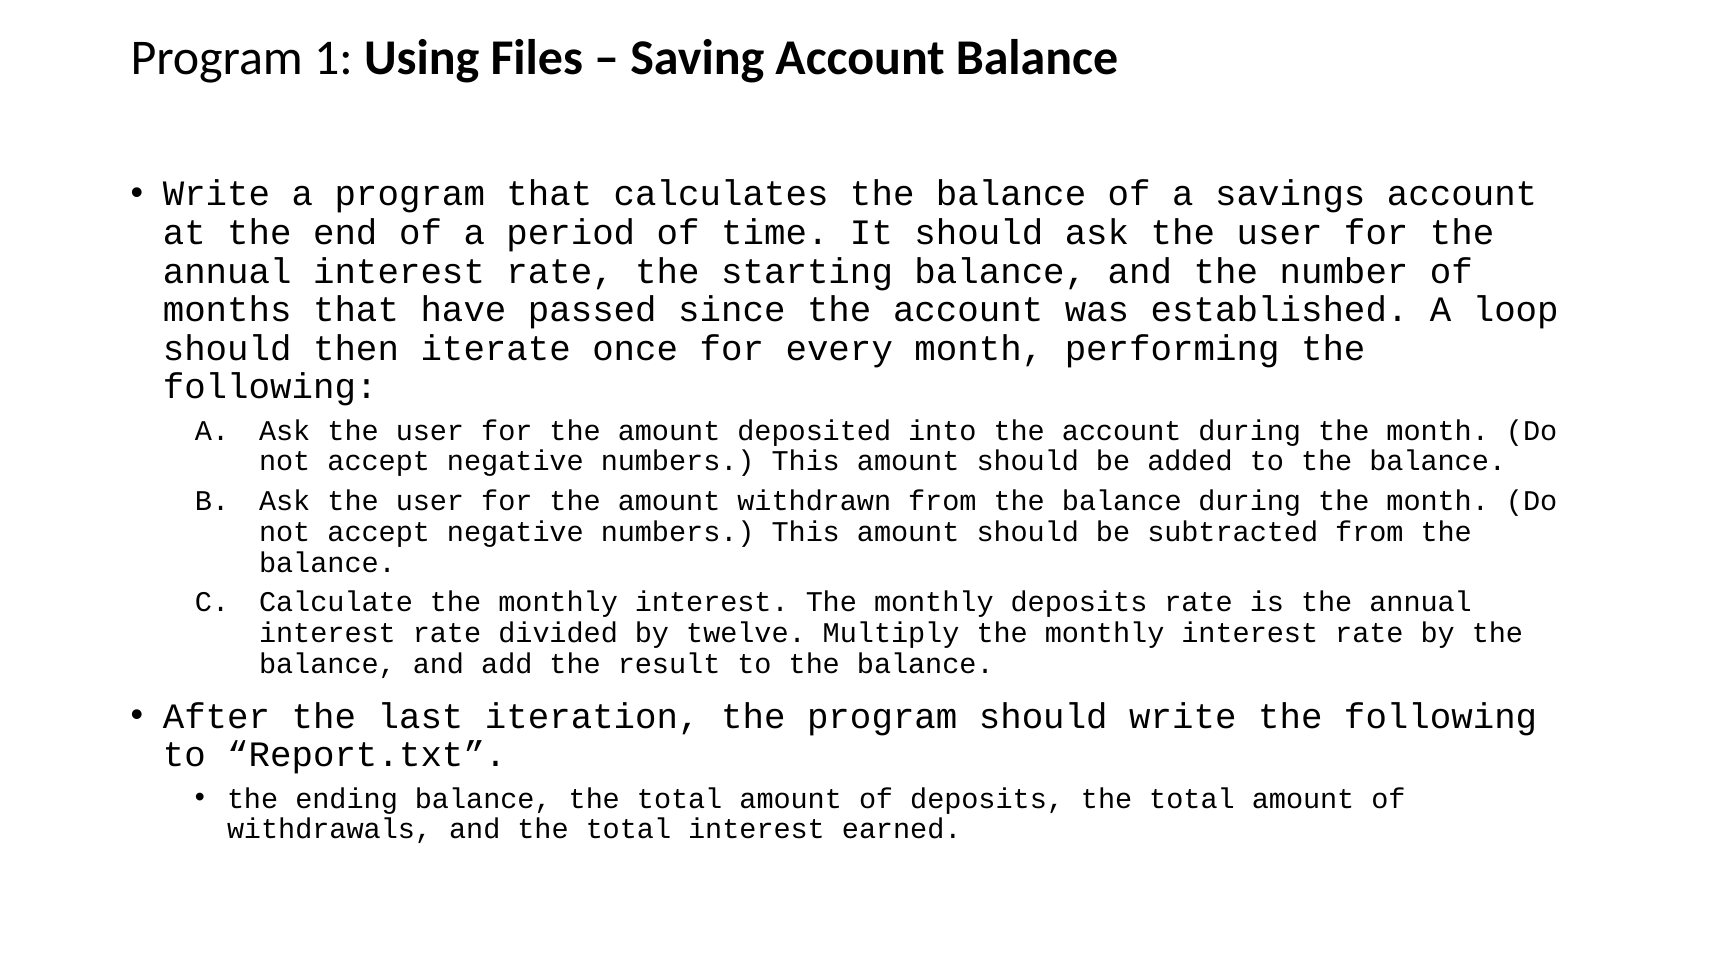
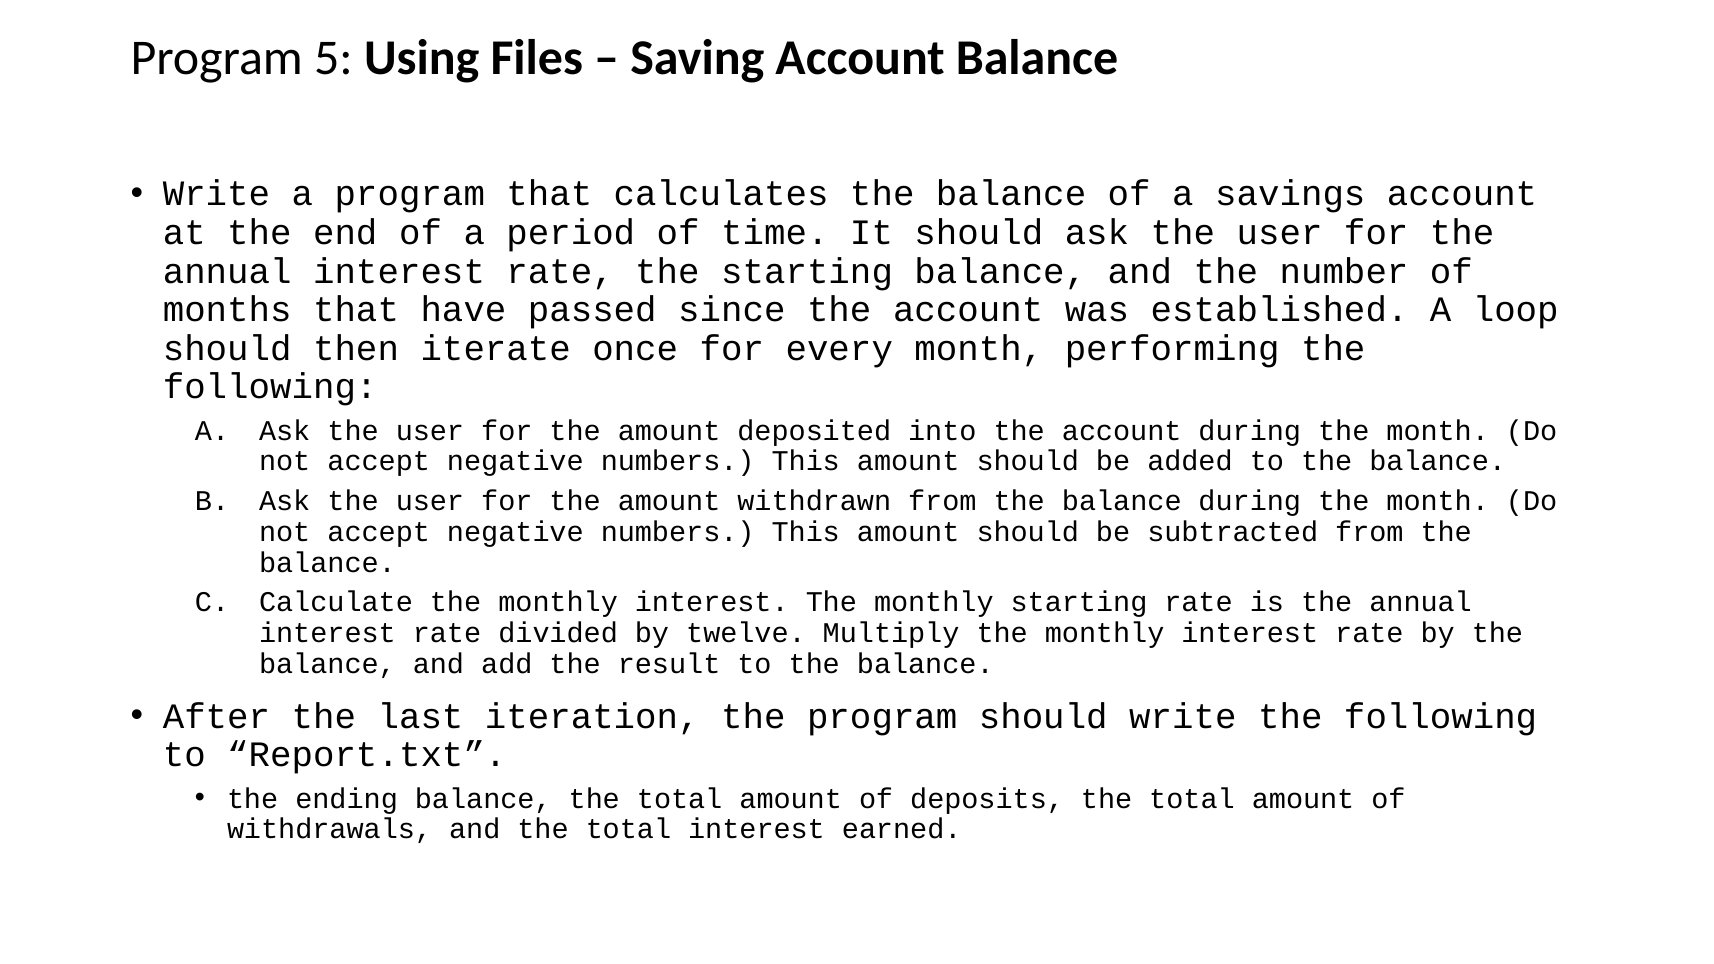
1: 1 -> 5 (334, 58)
monthly deposits: deposits -> starting (1079, 603)
